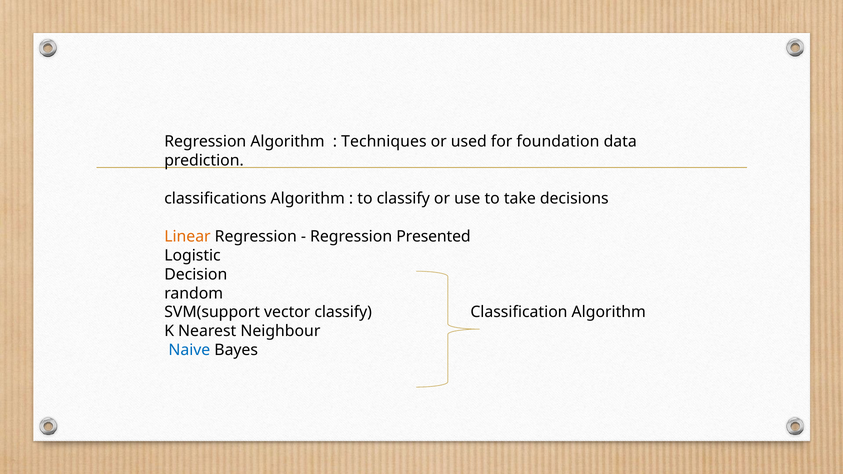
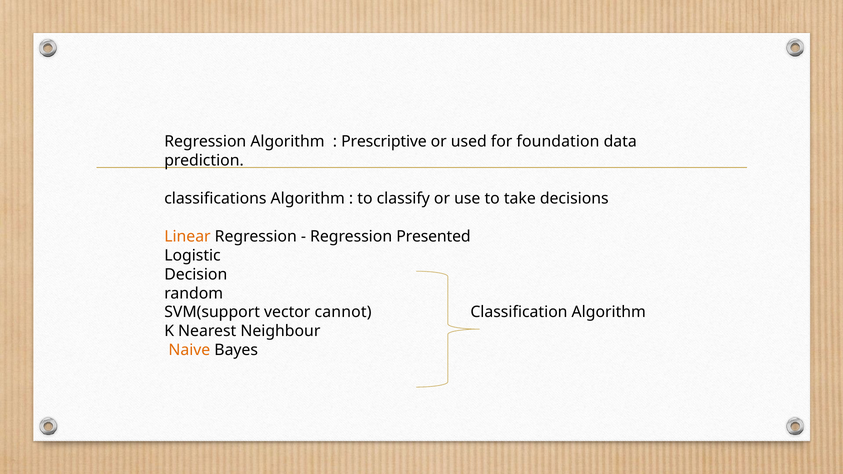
Techniques: Techniques -> Prescriptive (384, 142)
vector classify: classify -> cannot (343, 312)
Naive colour: blue -> orange (189, 350)
